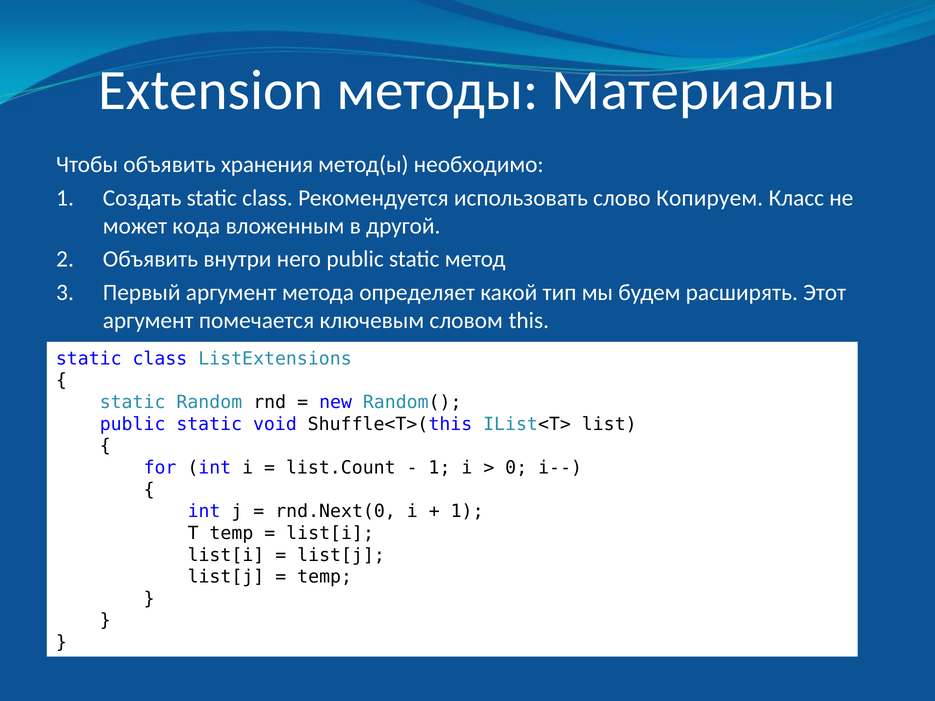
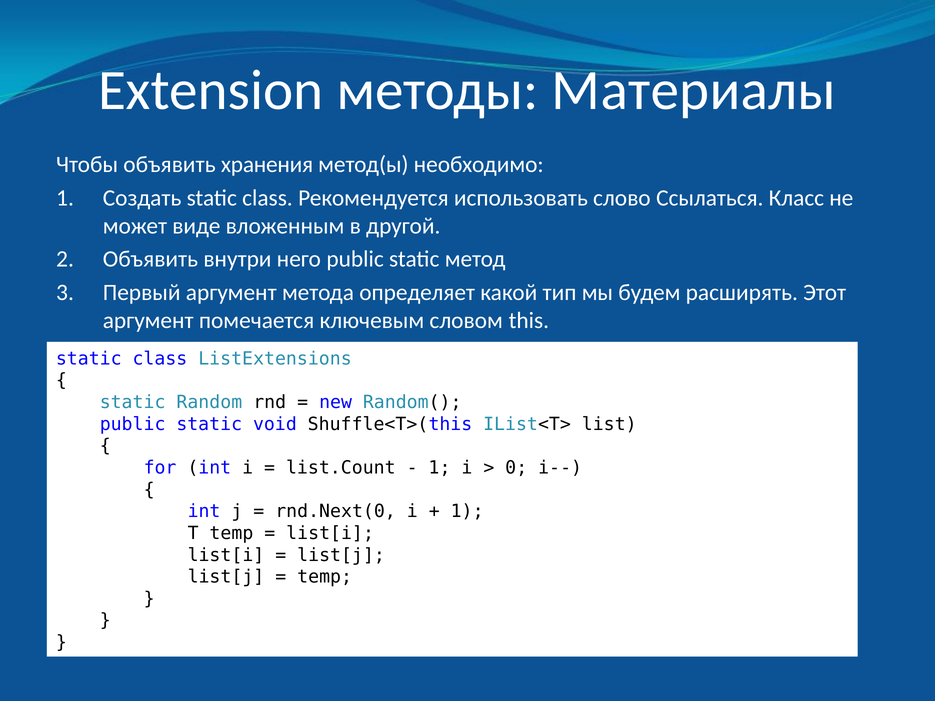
Копируем: Копируем -> Ссылаться (710, 198)
кода: кода -> виде (196, 226)
